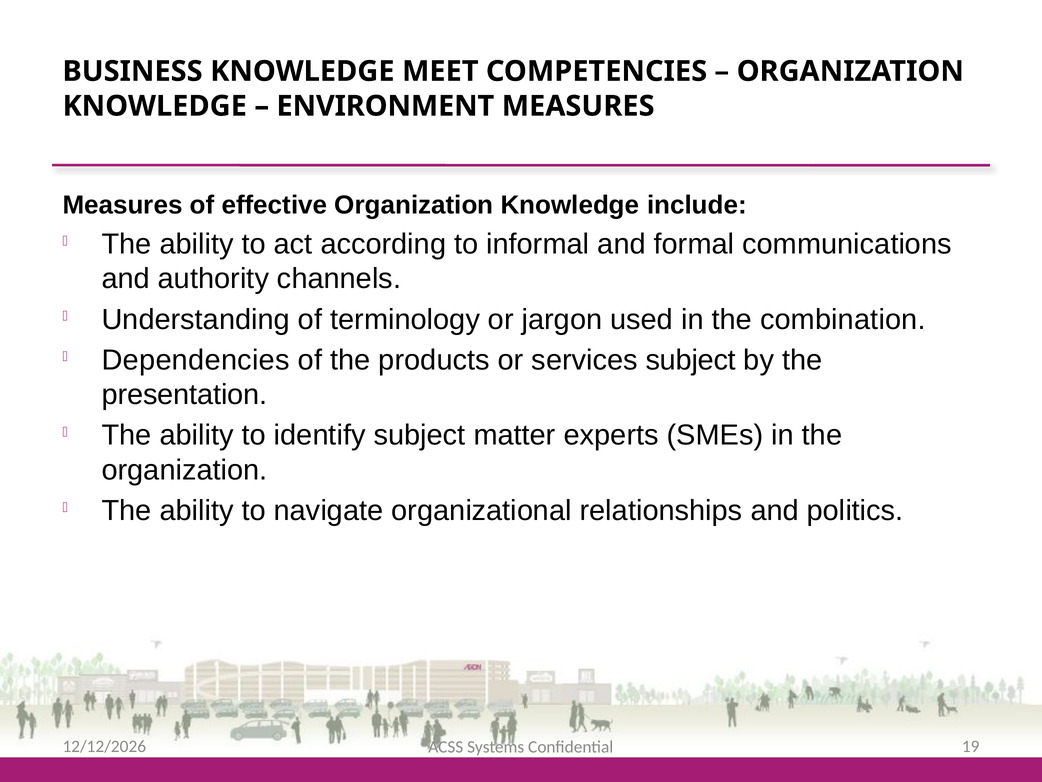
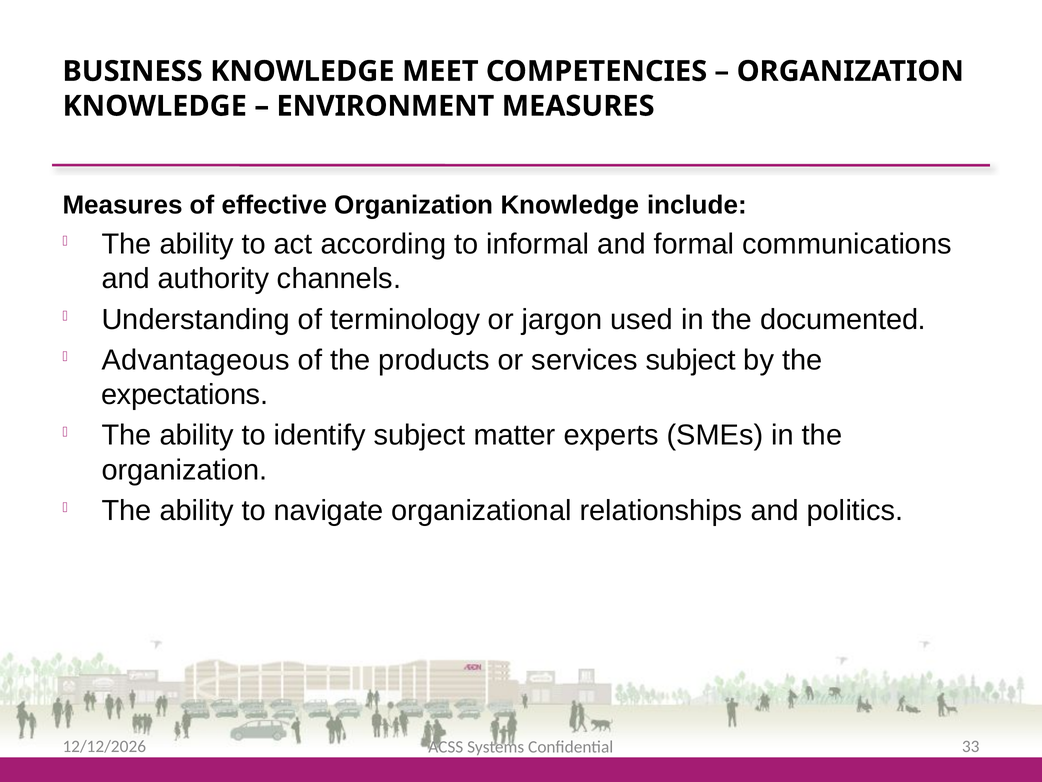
combination: combination -> documented (843, 319)
Dependencies: Dependencies -> Advantageous (196, 360)
presentation: presentation -> expectations (185, 395)
19: 19 -> 33 (971, 746)
